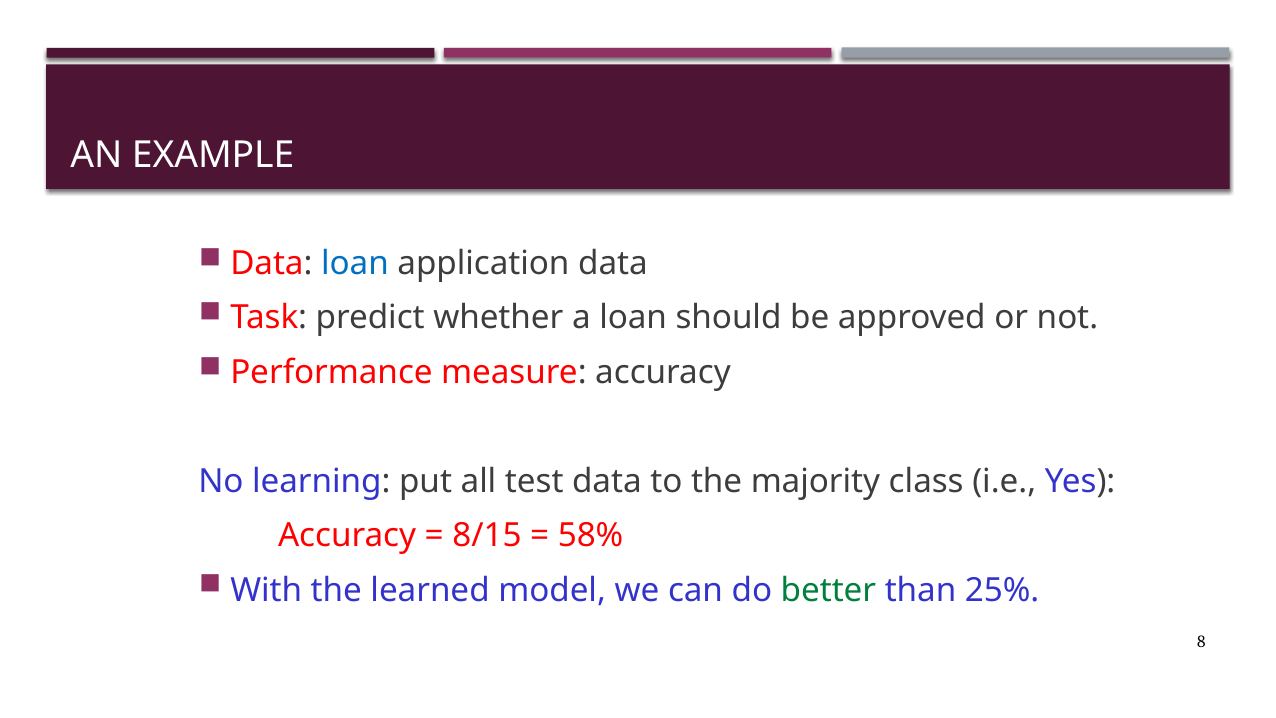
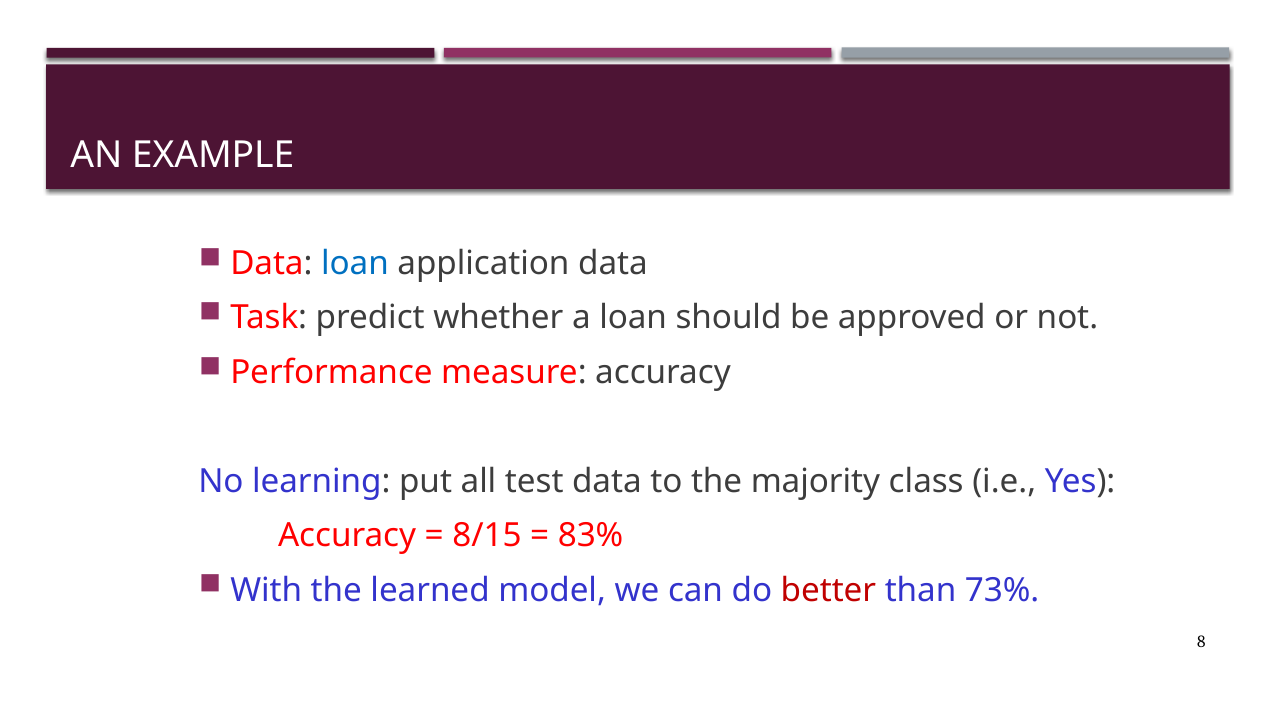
58%: 58% -> 83% (591, 535)
better colour: green -> red (828, 590)
25%: 25% -> 73% (1002, 590)
